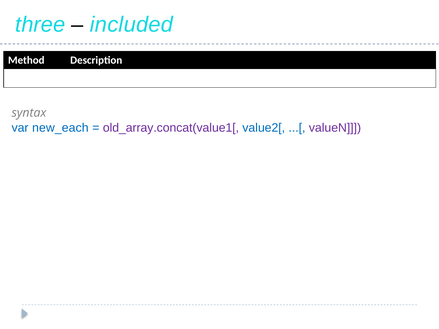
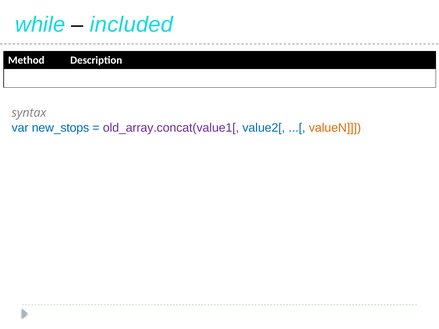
three: three -> while (40, 25)
new_each: new_each -> new_stops (60, 128)
valueN colour: purple -> orange (335, 128)
